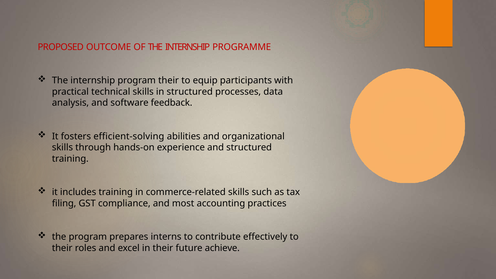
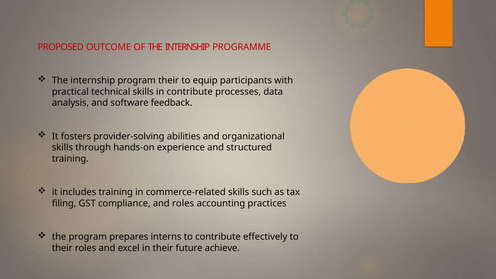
in structured: structured -> contribute (190, 92)
efficient-solving: efficient-solving -> provider-solving (129, 136)
and most: most -> roles (183, 203)
